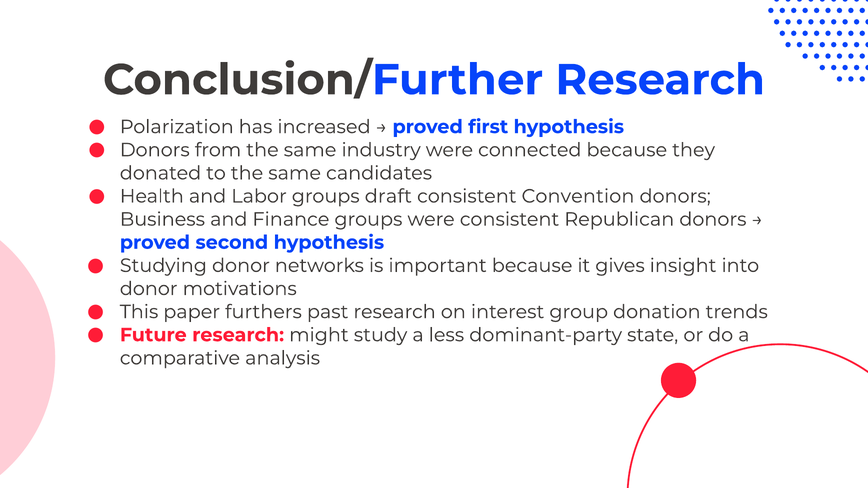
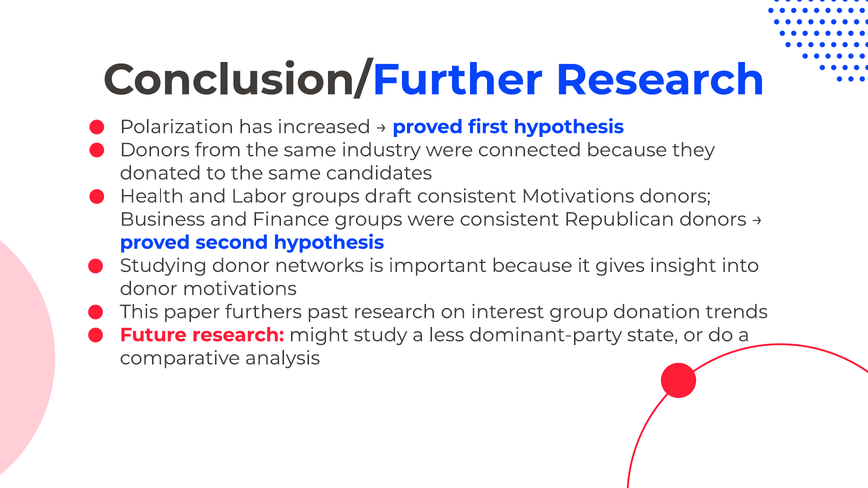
consistent Convention: Convention -> Motivations (578, 196)
